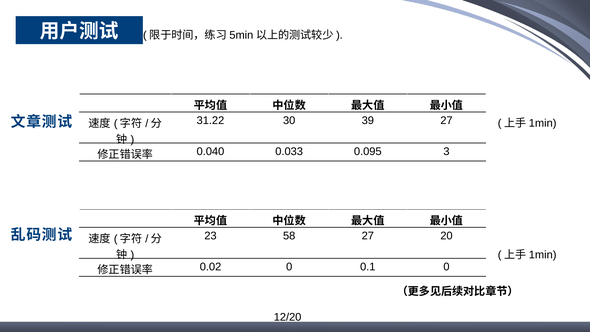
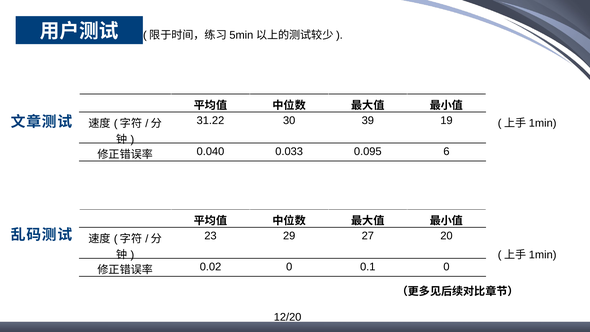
39 27: 27 -> 19 (446, 121)
3: 3 -> 6 (446, 152)
58: 58 -> 29 (289, 236)
